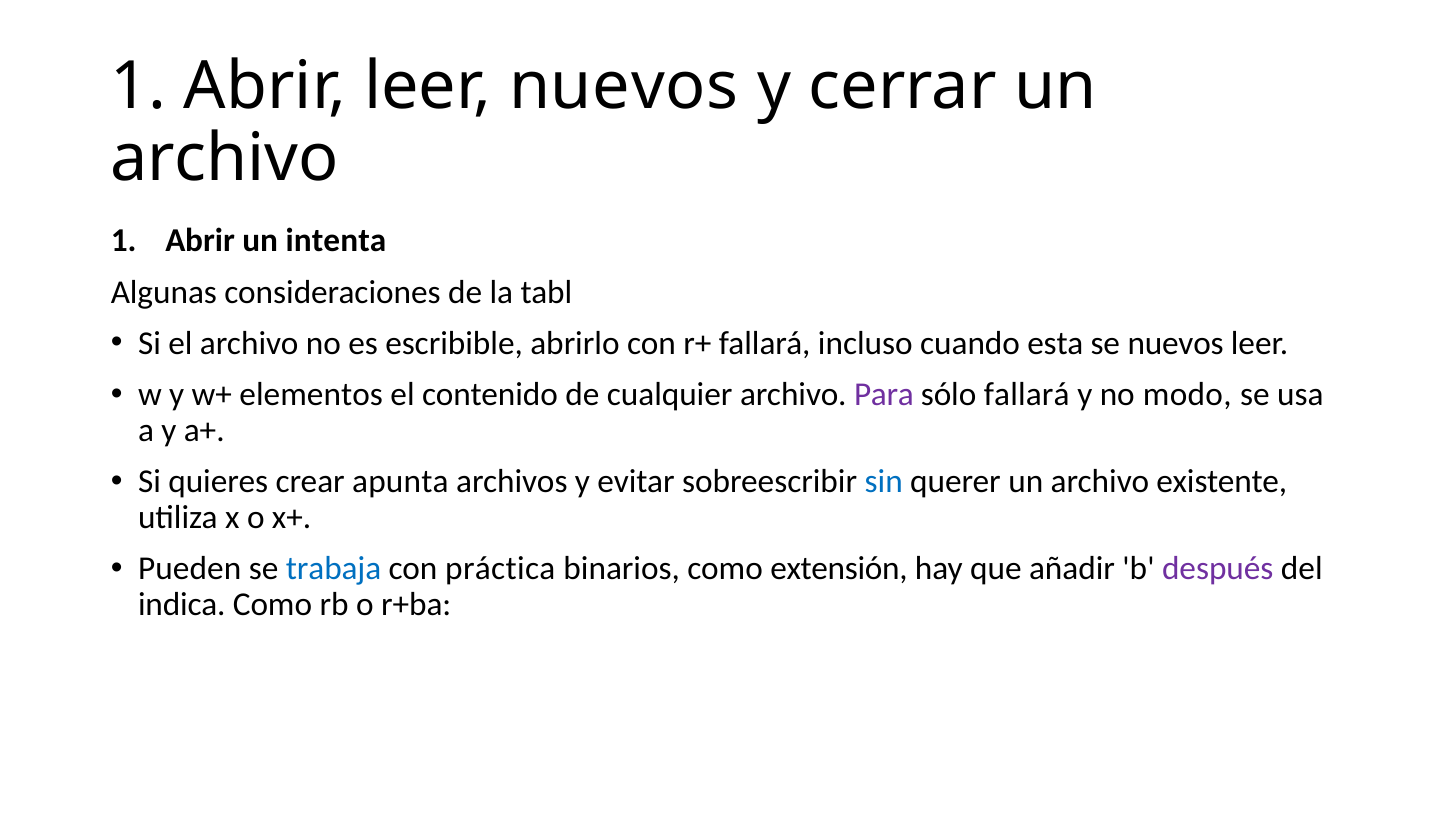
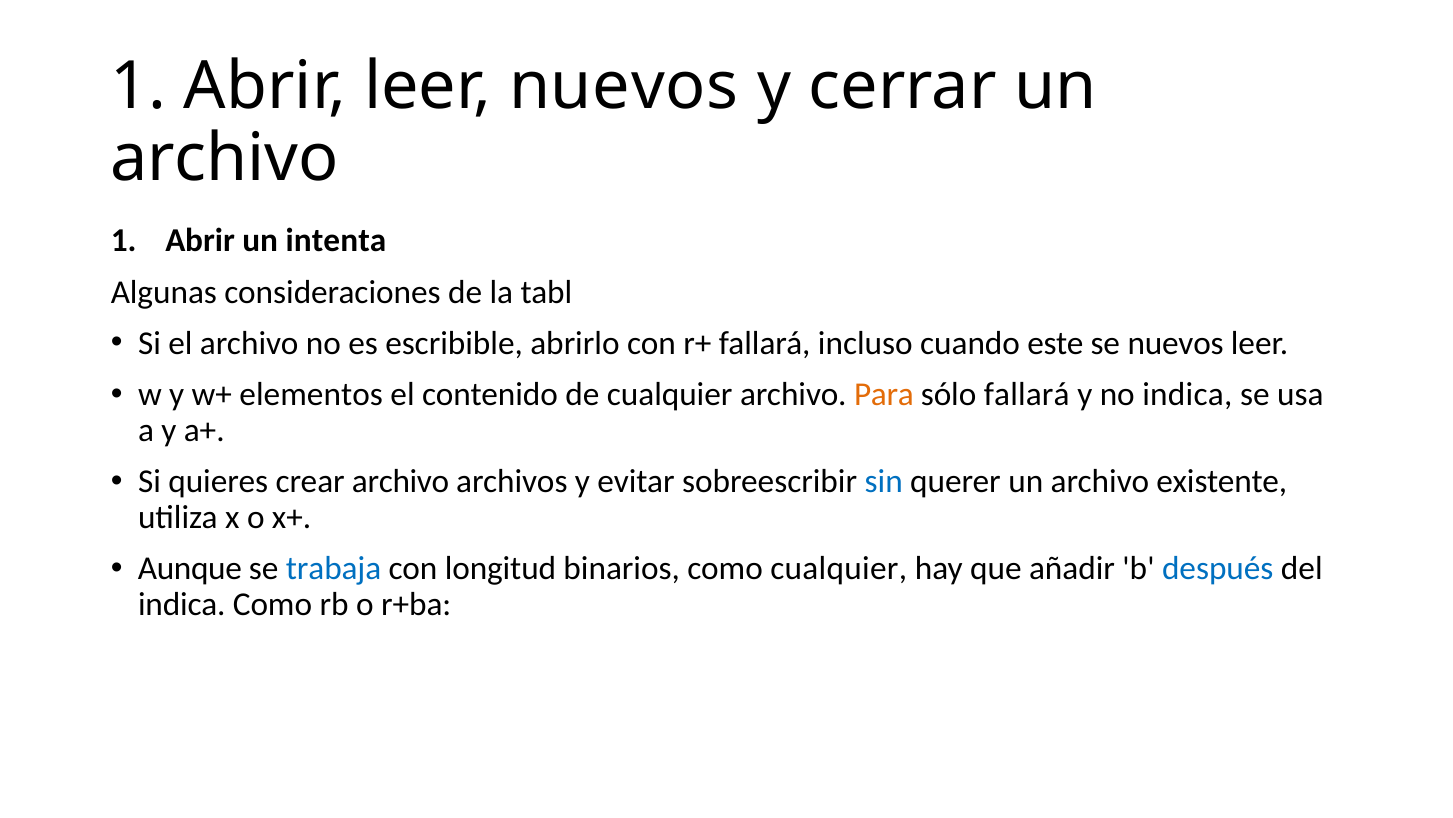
esta: esta -> este (1055, 343)
Para colour: purple -> orange (884, 394)
no modo: modo -> indica (1187, 394)
crear apunta: apunta -> archivo (401, 481)
Pueden: Pueden -> Aunque (190, 568)
práctica: práctica -> longitud (500, 568)
como extensión: extensión -> cualquier (839, 568)
después colour: purple -> blue (1218, 568)
